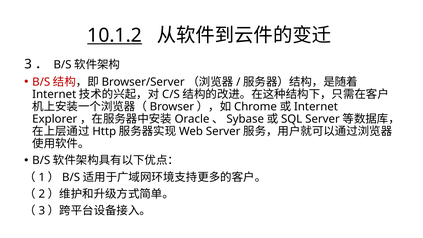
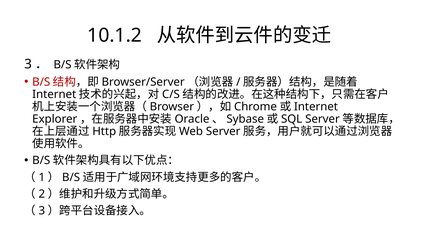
10.1.2 underline: present -> none (115, 36)
